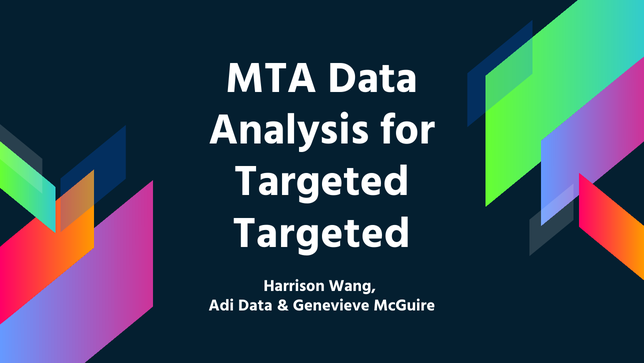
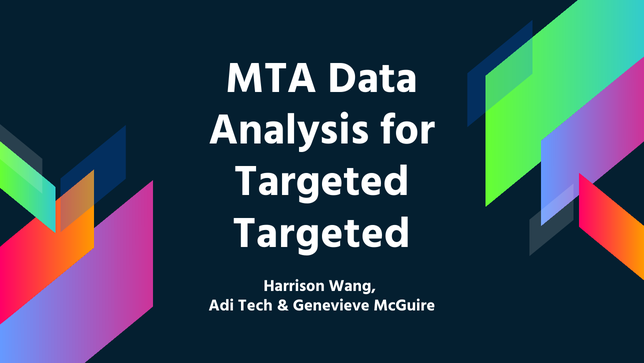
Adi Data: Data -> Tech (255, 305)
